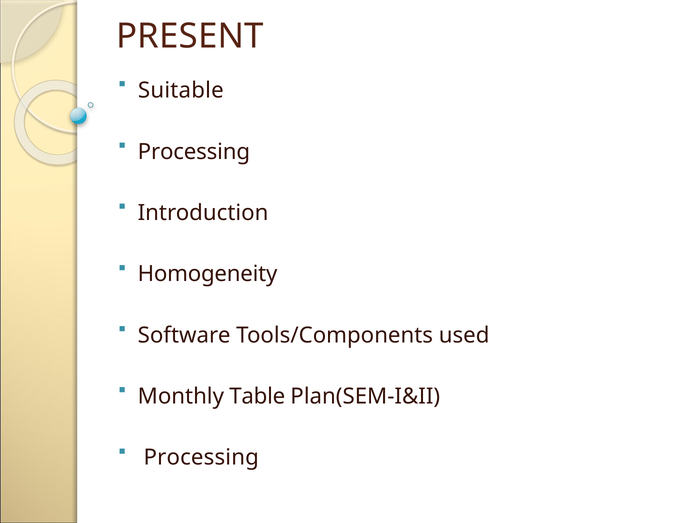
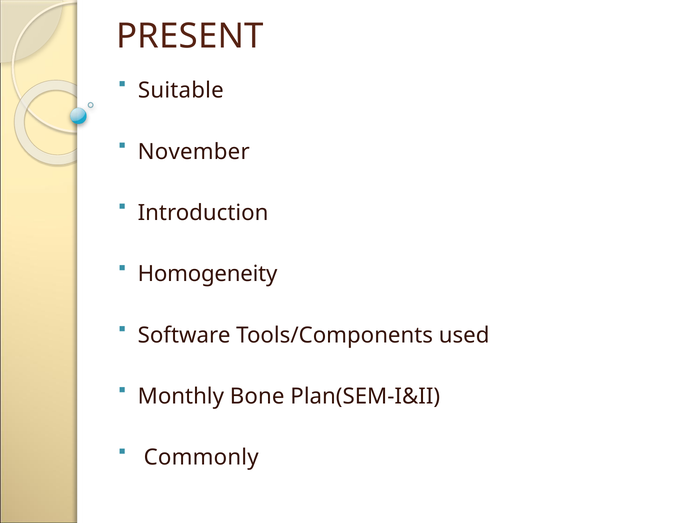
Processing: Processing -> November (194, 152)
Table: Table -> Bone (257, 396)
Processing: Processing -> Commonly (201, 457)
